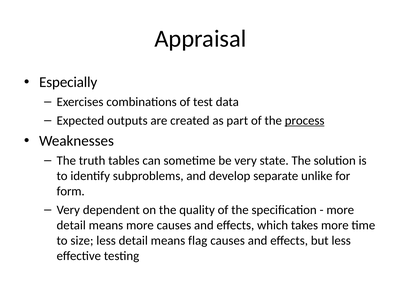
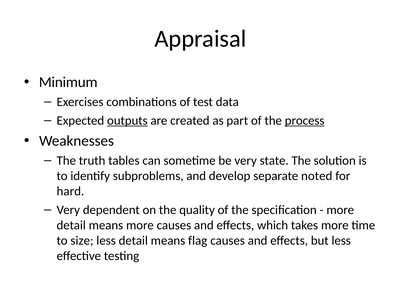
Especially: Especially -> Minimum (68, 82)
outputs underline: none -> present (127, 120)
unlike: unlike -> noted (317, 176)
form: form -> hard (71, 191)
